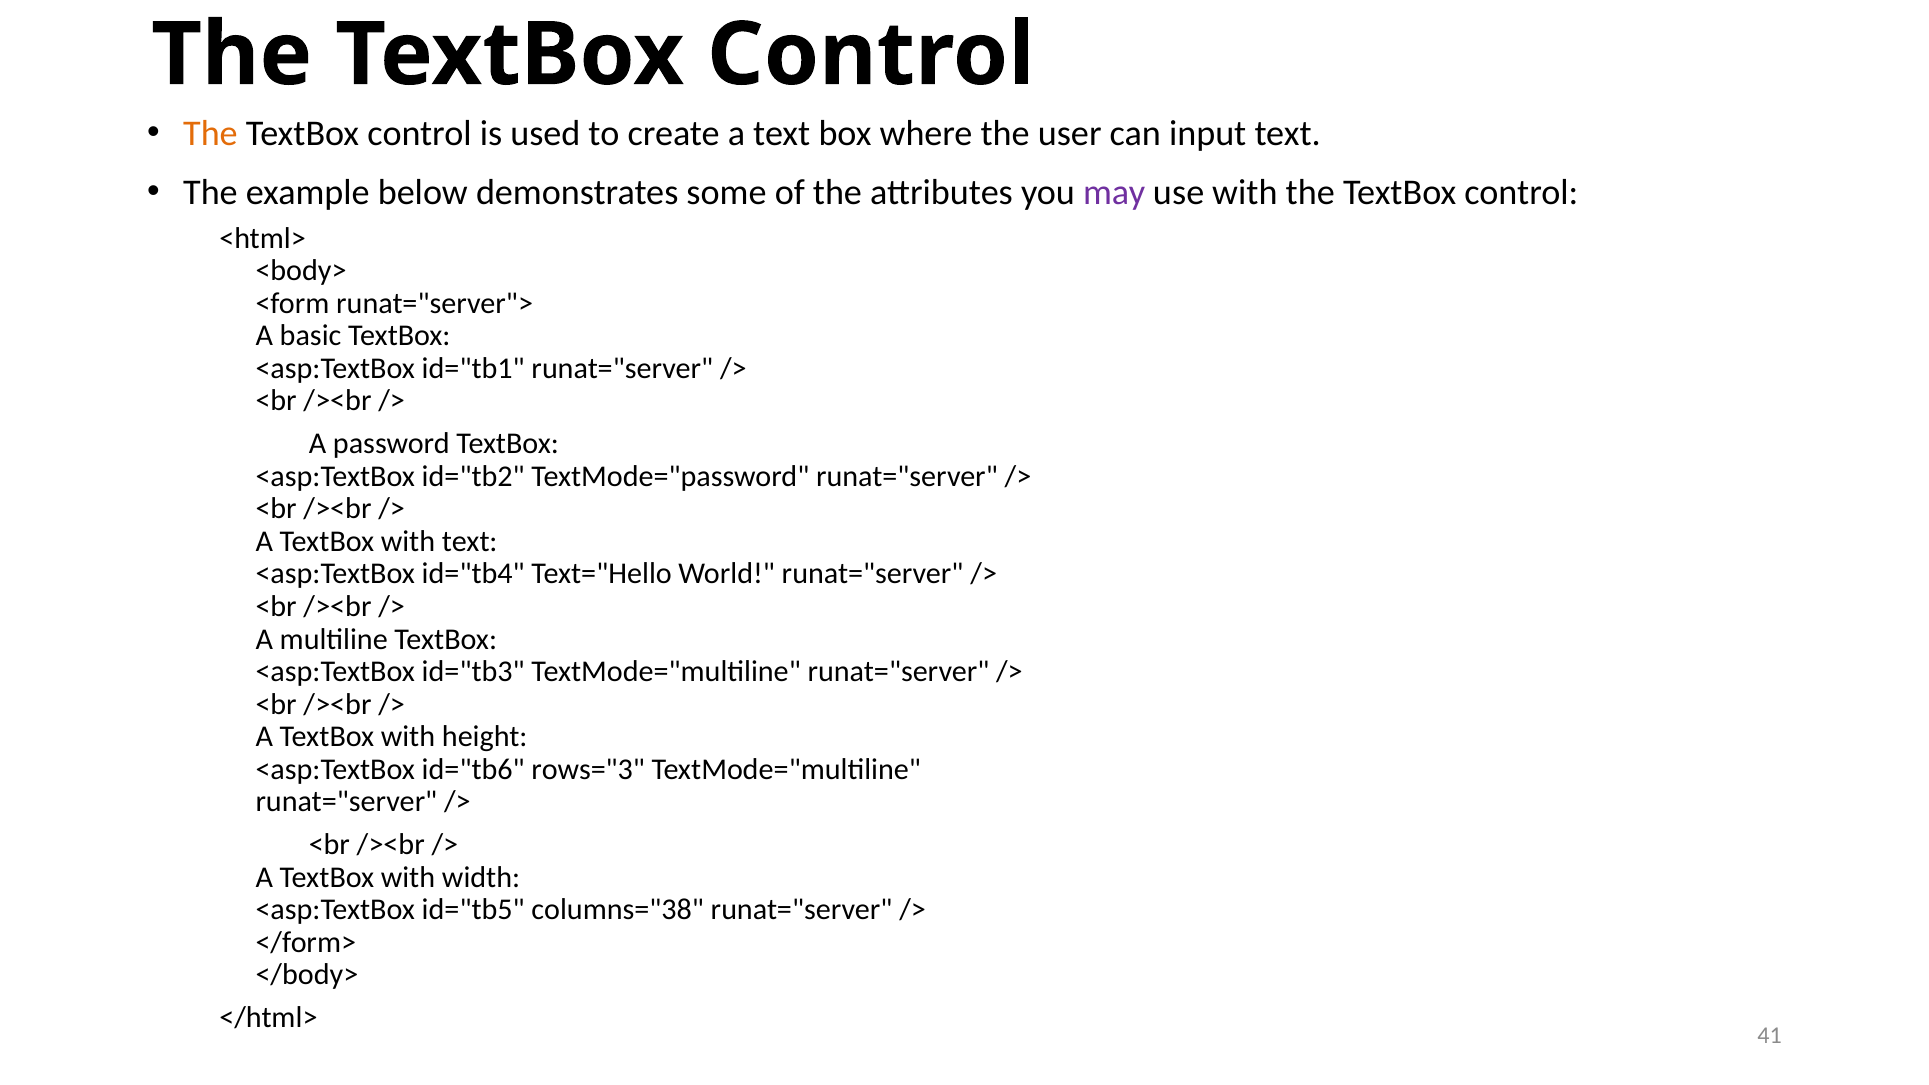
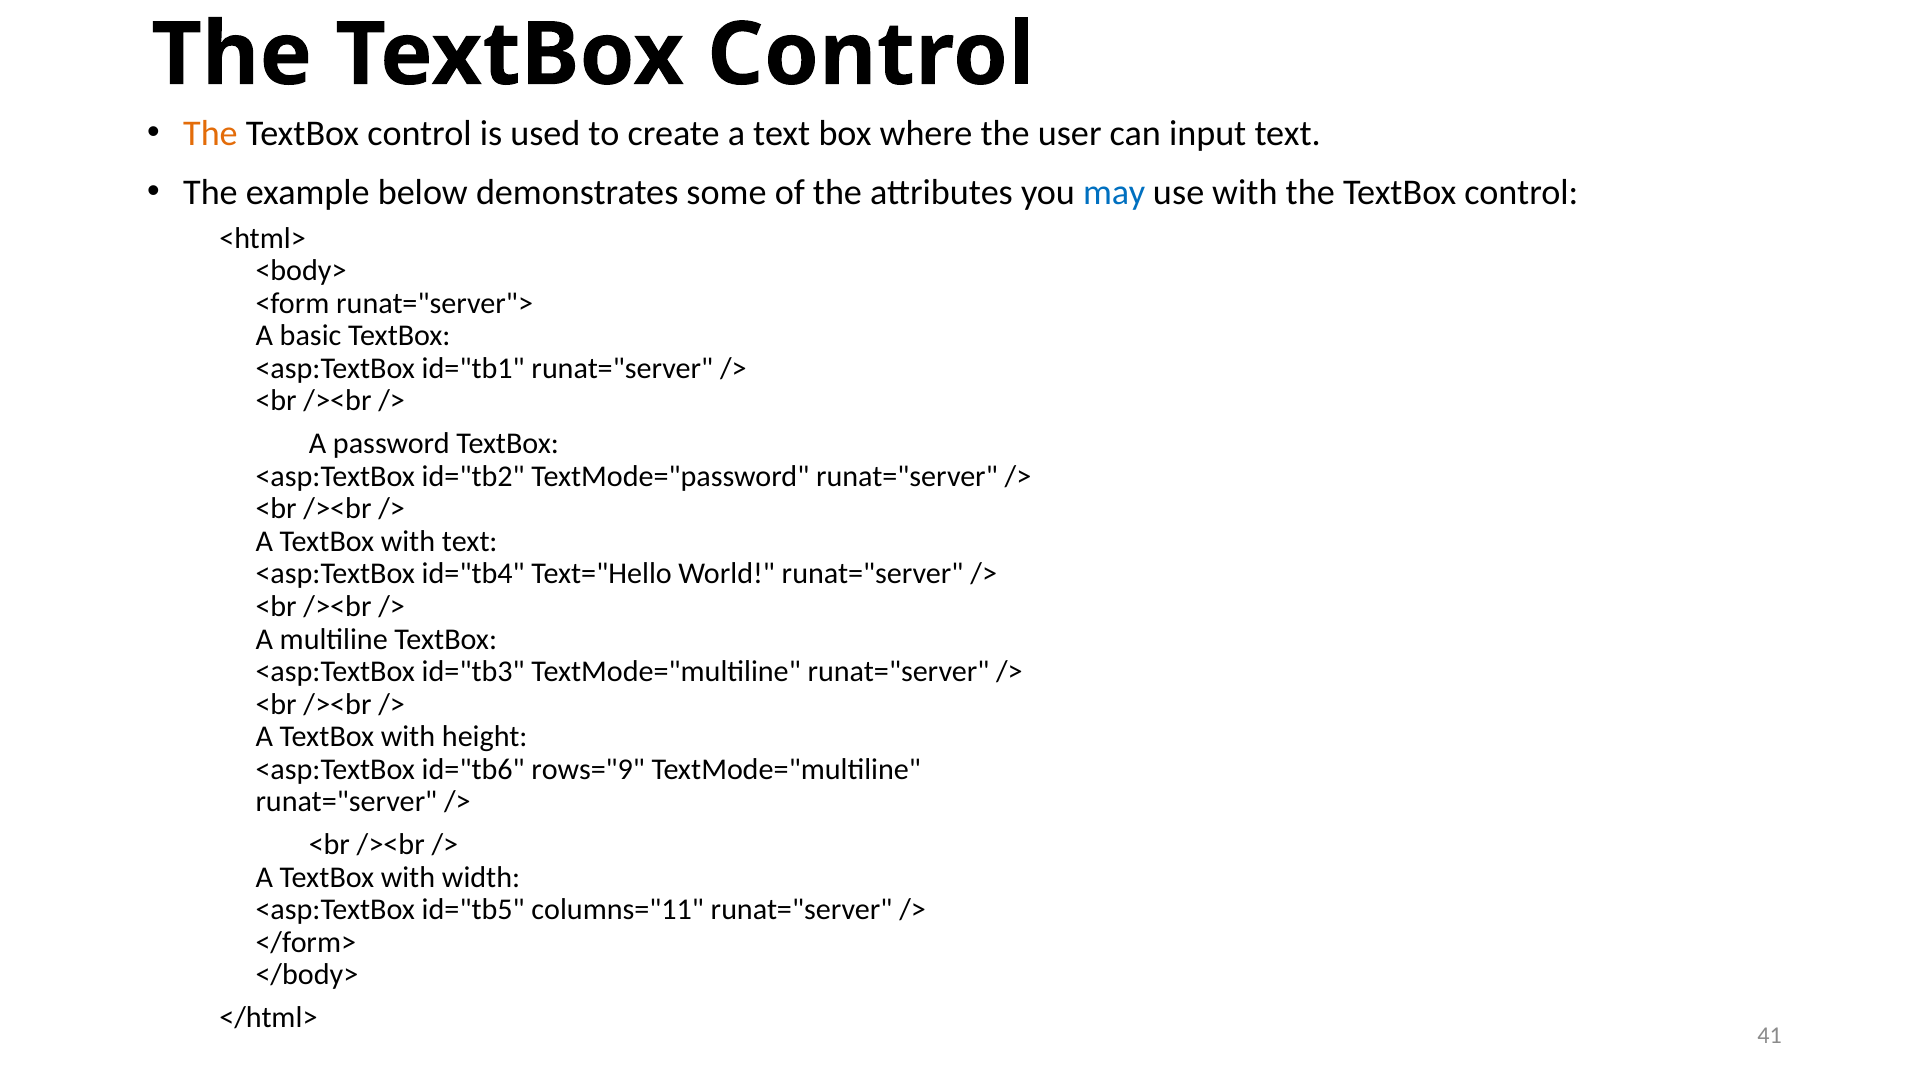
may colour: purple -> blue (1114, 192)
rows="3: rows="3 -> rows="9 (588, 769)
columns="38: columns="38 -> columns="11 (618, 910)
